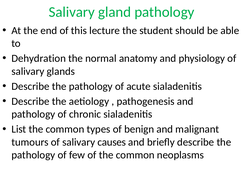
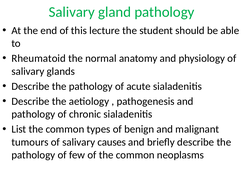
Dehydration: Dehydration -> Rheumatoid (39, 59)
